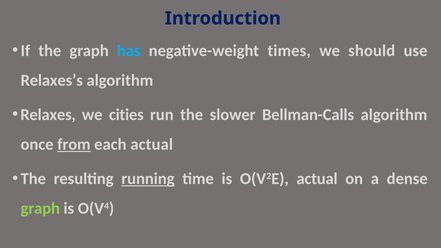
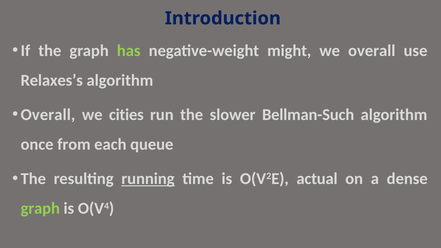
has colour: light blue -> light green (129, 51)
times: times -> might (289, 51)
we should: should -> overall (372, 51)
Relaxes: Relaxes -> Overall (48, 115)
Bellman-Calls: Bellman-Calls -> Bellman-Such (308, 115)
from underline: present -> none (74, 144)
each actual: actual -> queue (152, 144)
